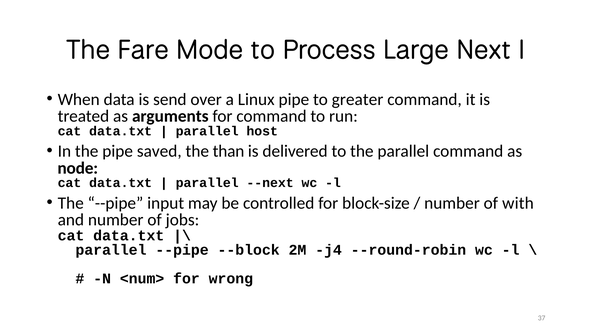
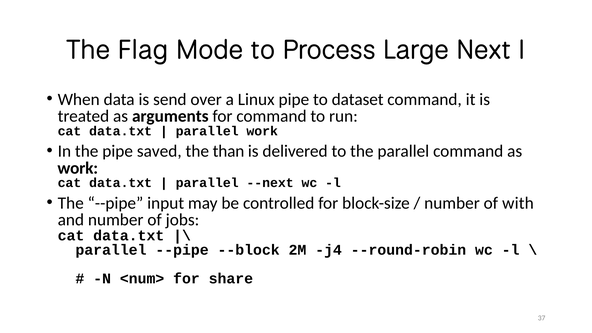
Fare: Fare -> Flag (143, 50)
greater: greater -> dataset (358, 99)
parallel host: host -> work (262, 131)
node: node -> work (78, 168)
wrong: wrong -> share (231, 279)
